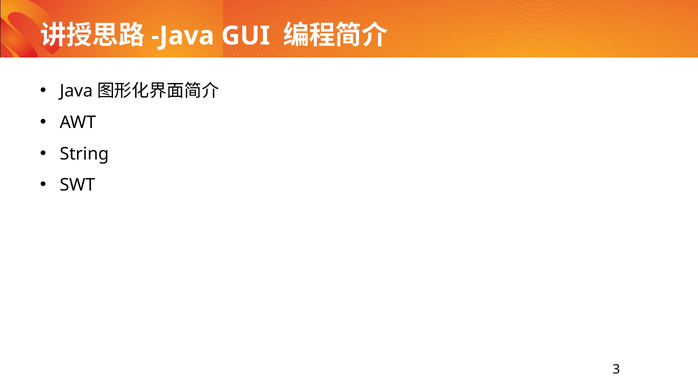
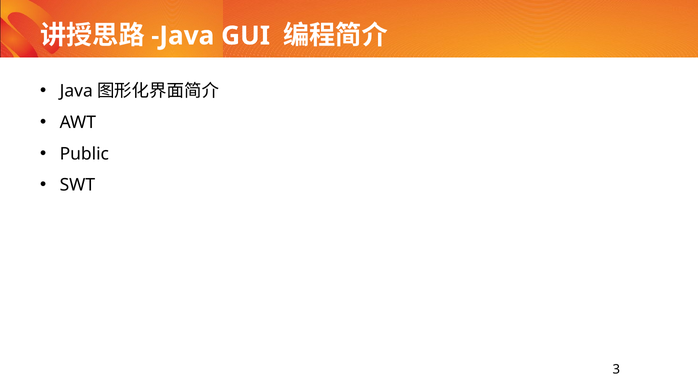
String: String -> Public (84, 154)
